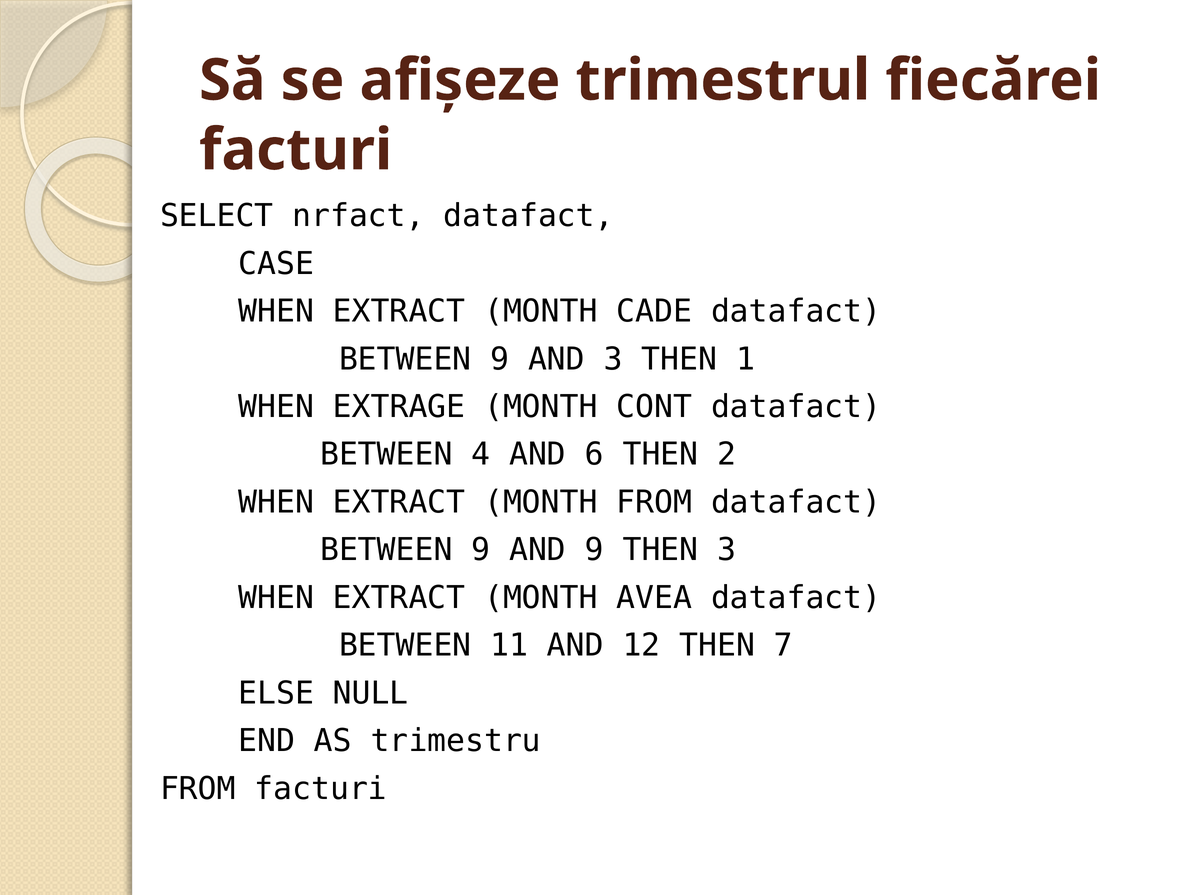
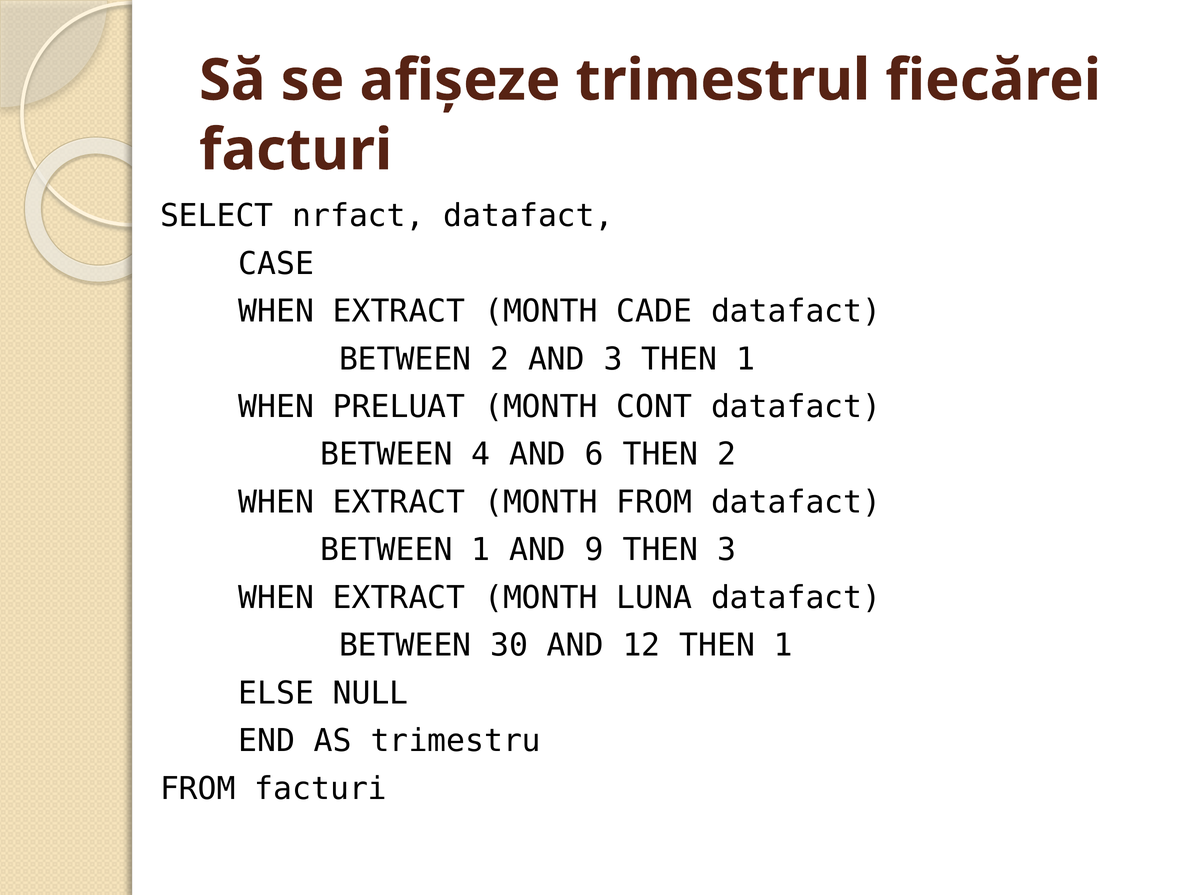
9: 9 -> 2 (500, 359)
EXTRAGE: EXTRAGE -> PRELUAT (399, 407)
9: 9 -> 1 (481, 550)
AVEA: AVEA -> LUNA (654, 598)
11: 11 -> 30 (509, 645)
12 THEN 7: 7 -> 1 (783, 645)
